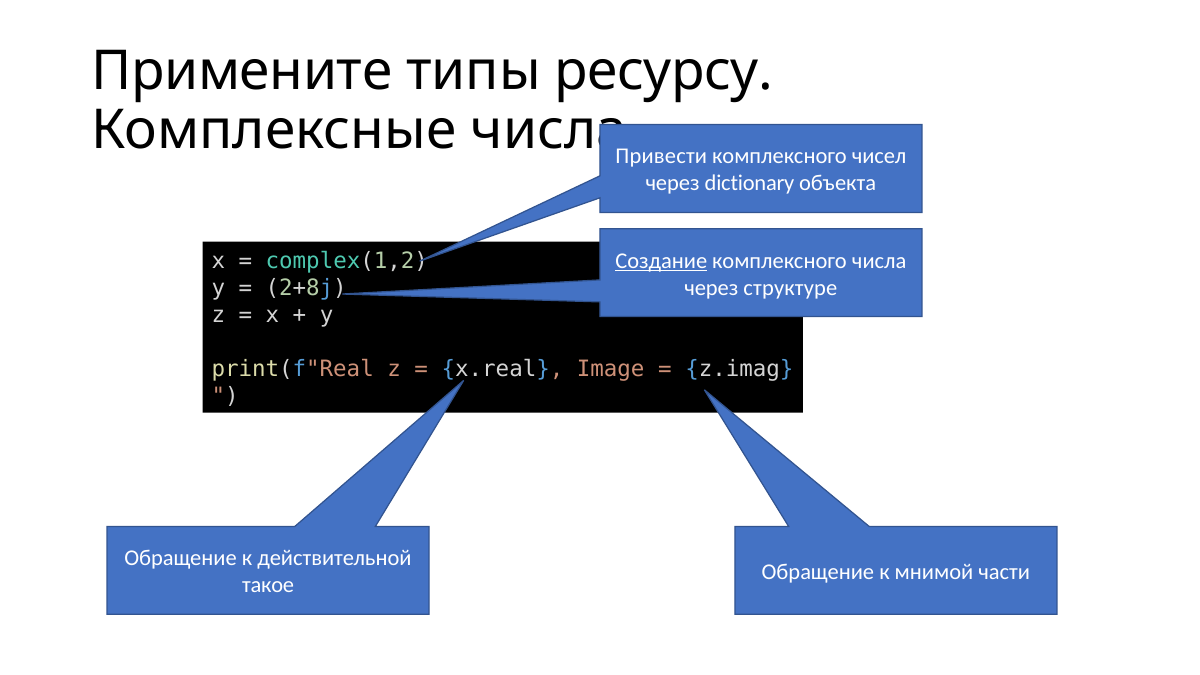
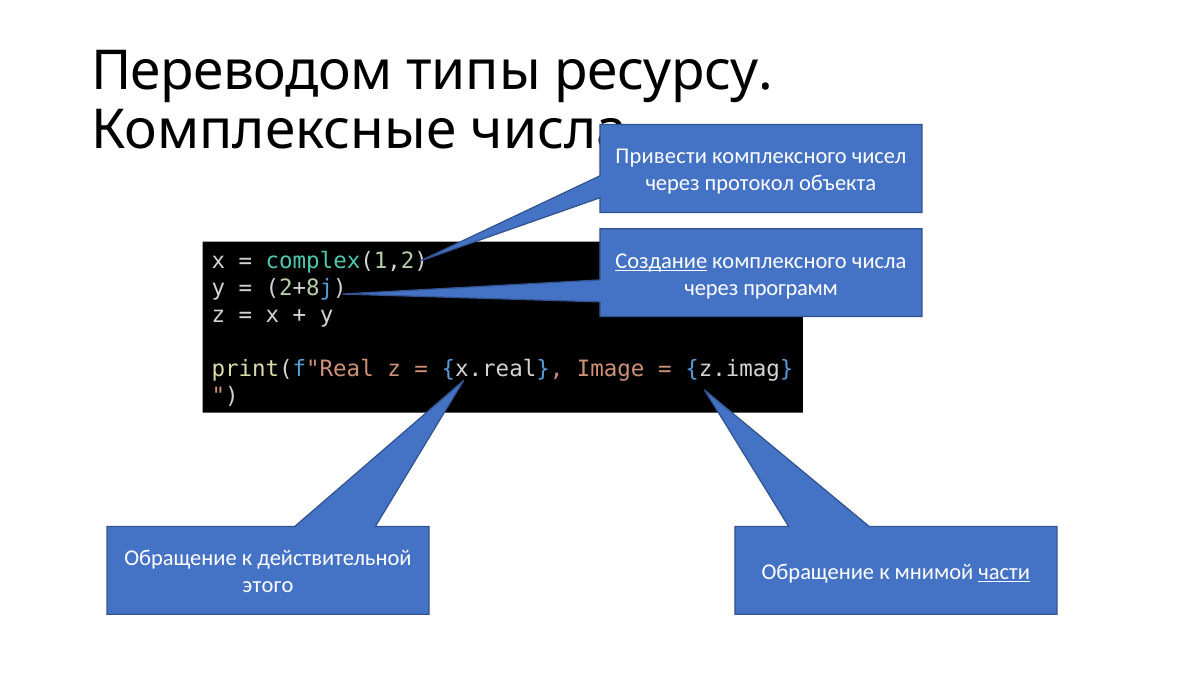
Примените: Примените -> Переводом (242, 71)
dictionary: dictionary -> протокол (749, 184)
структуре: структуре -> программ (791, 288)
части underline: none -> present (1004, 572)
такое: такое -> этого (268, 585)
